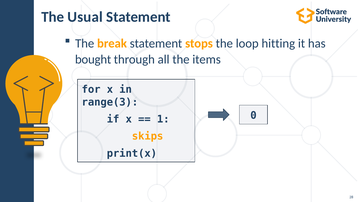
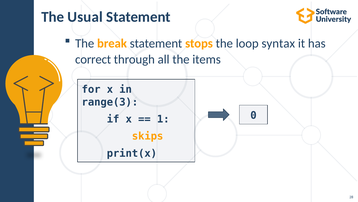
hitting: hitting -> syntax (278, 43)
bought: bought -> correct (93, 59)
